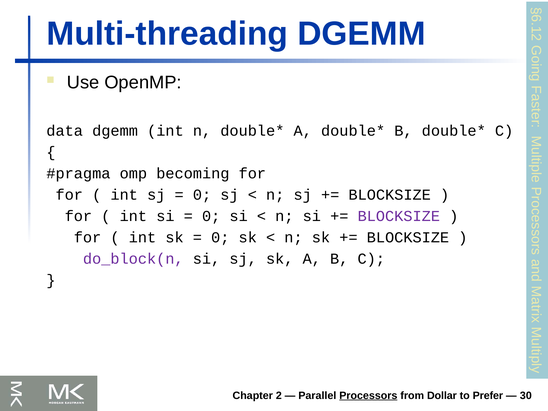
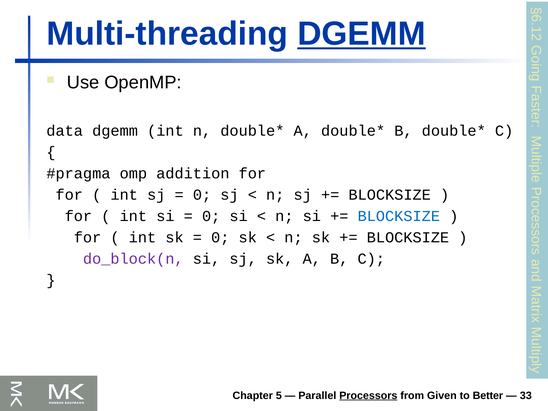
DGEMM underline: none -> present (362, 34)
becoming: becoming -> addition (193, 174)
BLOCKSIZE colour: purple -> blue (399, 216)
Chapter 2: 2 -> 5 (279, 396)
Dollar: Dollar -> Given (442, 396)
Prefer: Prefer -> Better (488, 396)
30: 30 -> 33 (526, 396)
